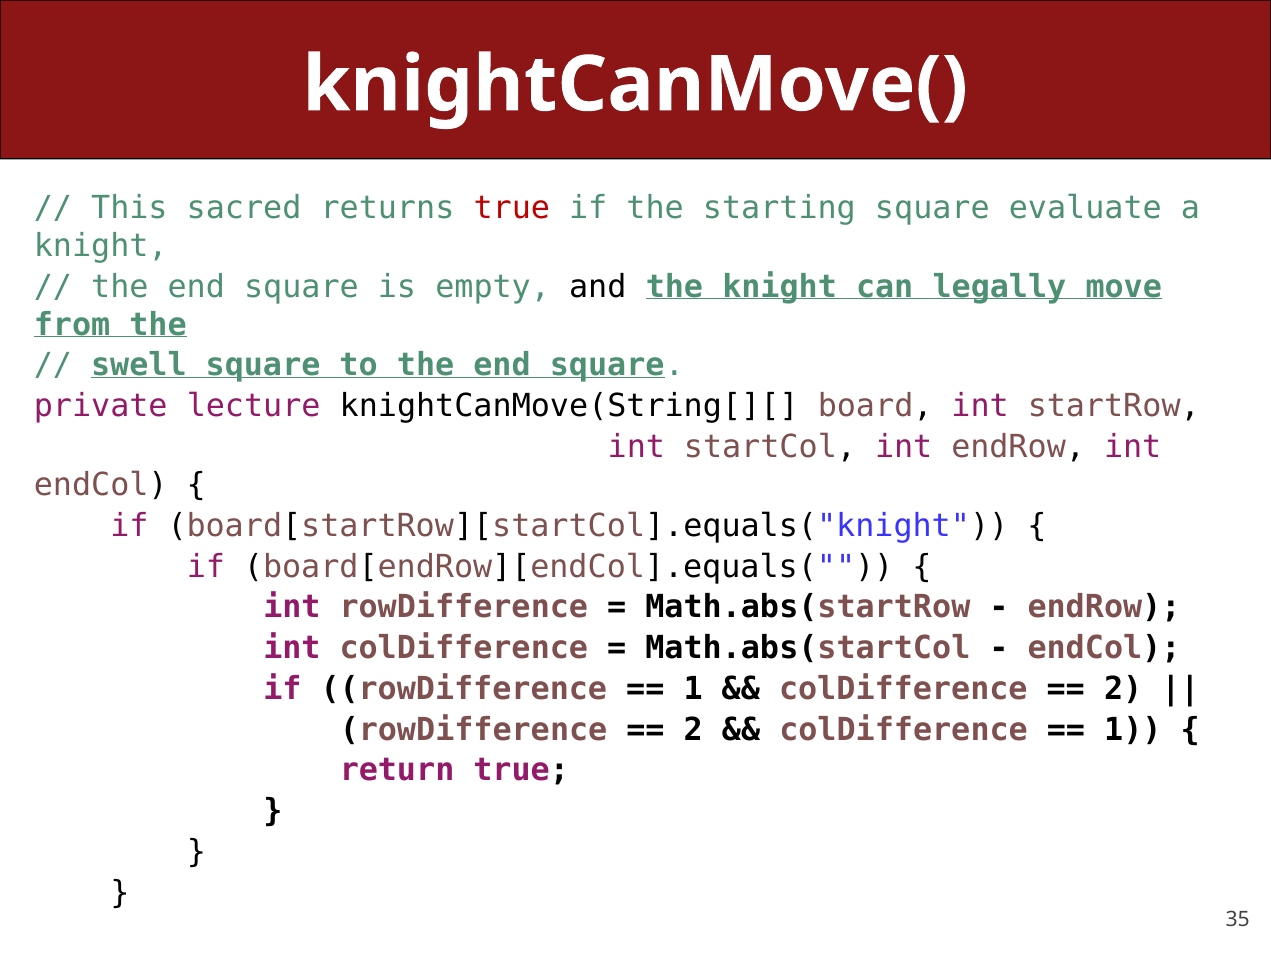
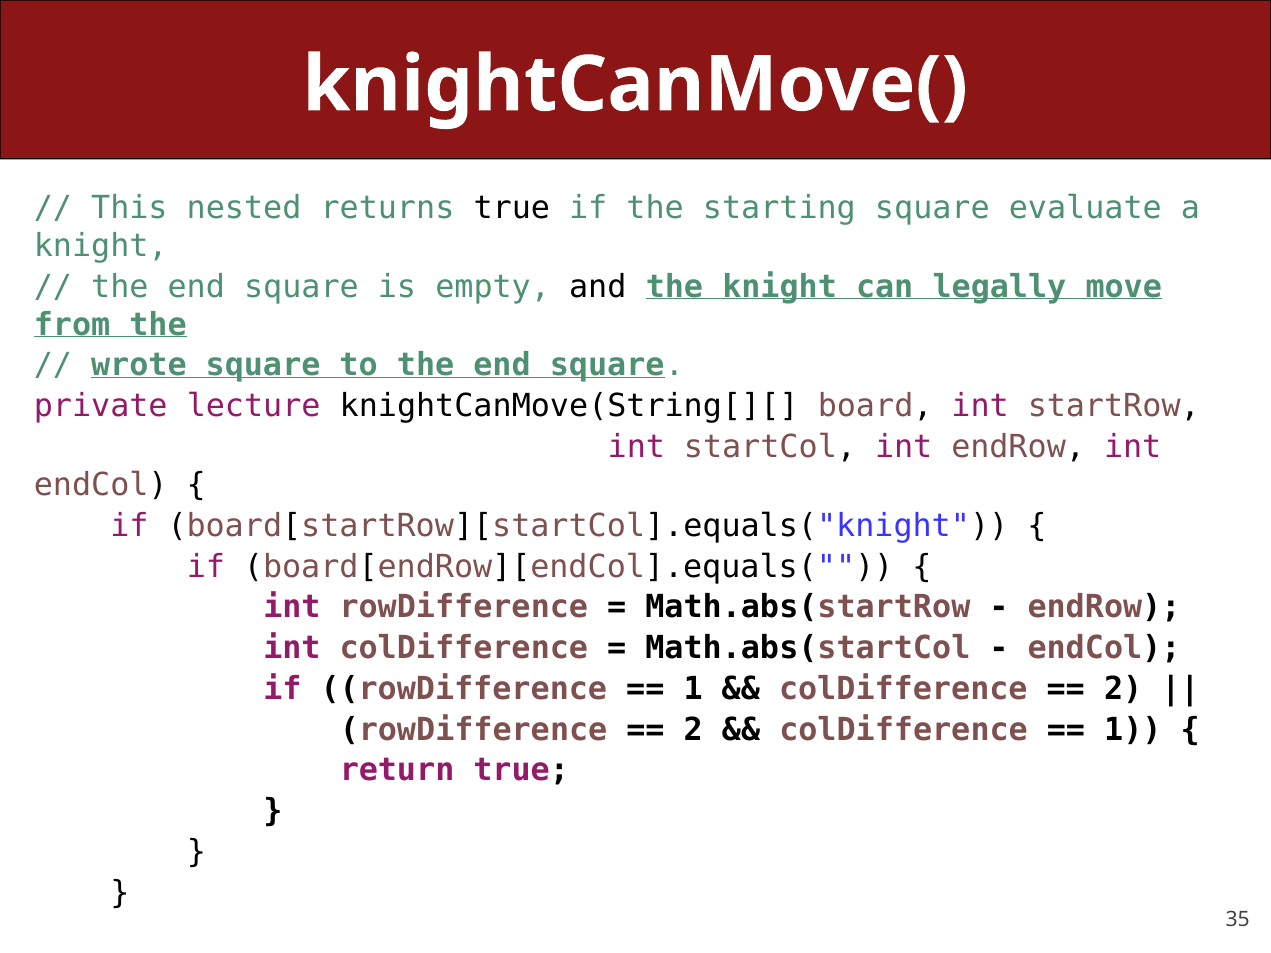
sacred: sacred -> nested (244, 208)
true colour: red -> black (512, 208)
swell: swell -> wrote (139, 366)
